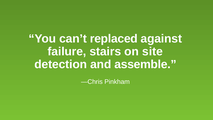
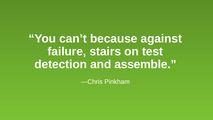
replaced: replaced -> because (114, 39)
site: site -> test (153, 51)
